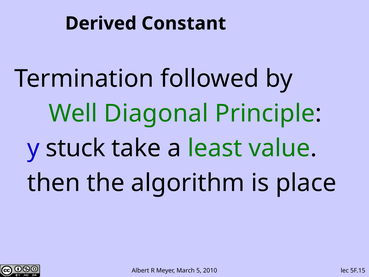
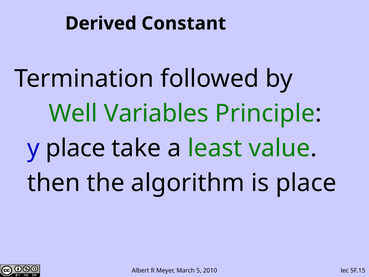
Diagonal: Diagonal -> Variables (156, 113)
y stuck: stuck -> place (76, 148)
